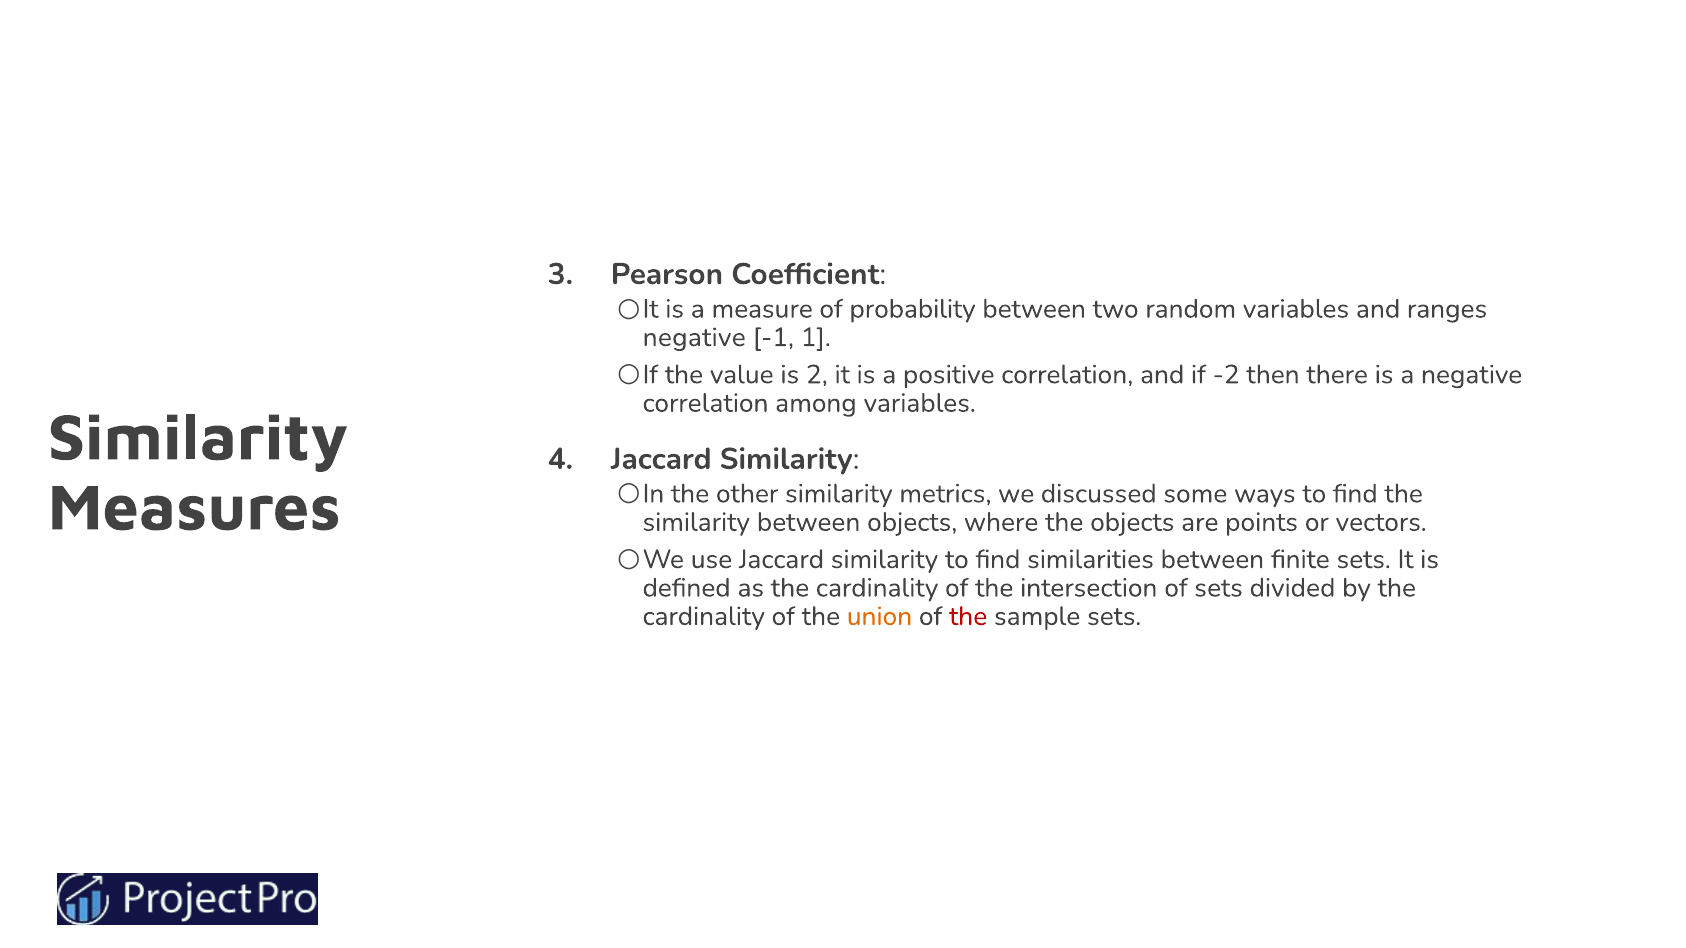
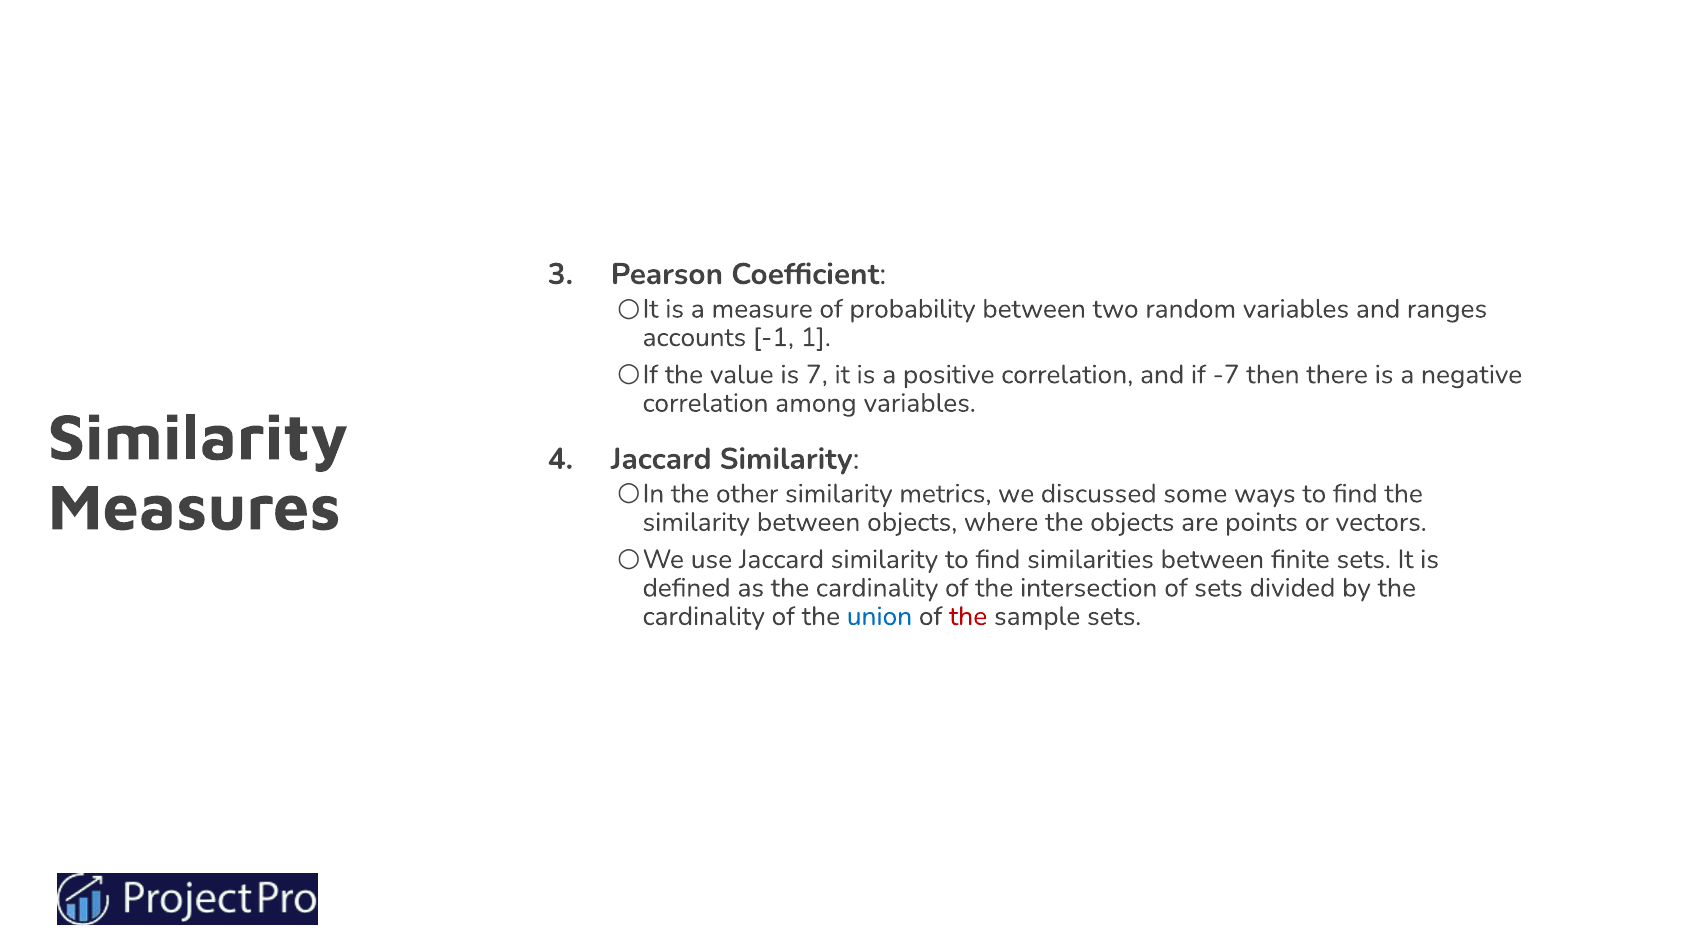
negative: negative -> accounts (694, 337)
2: 2 -> 7 (817, 375)
-2: -2 -> -7 (1226, 375)
union colour: orange -> blue (879, 617)
